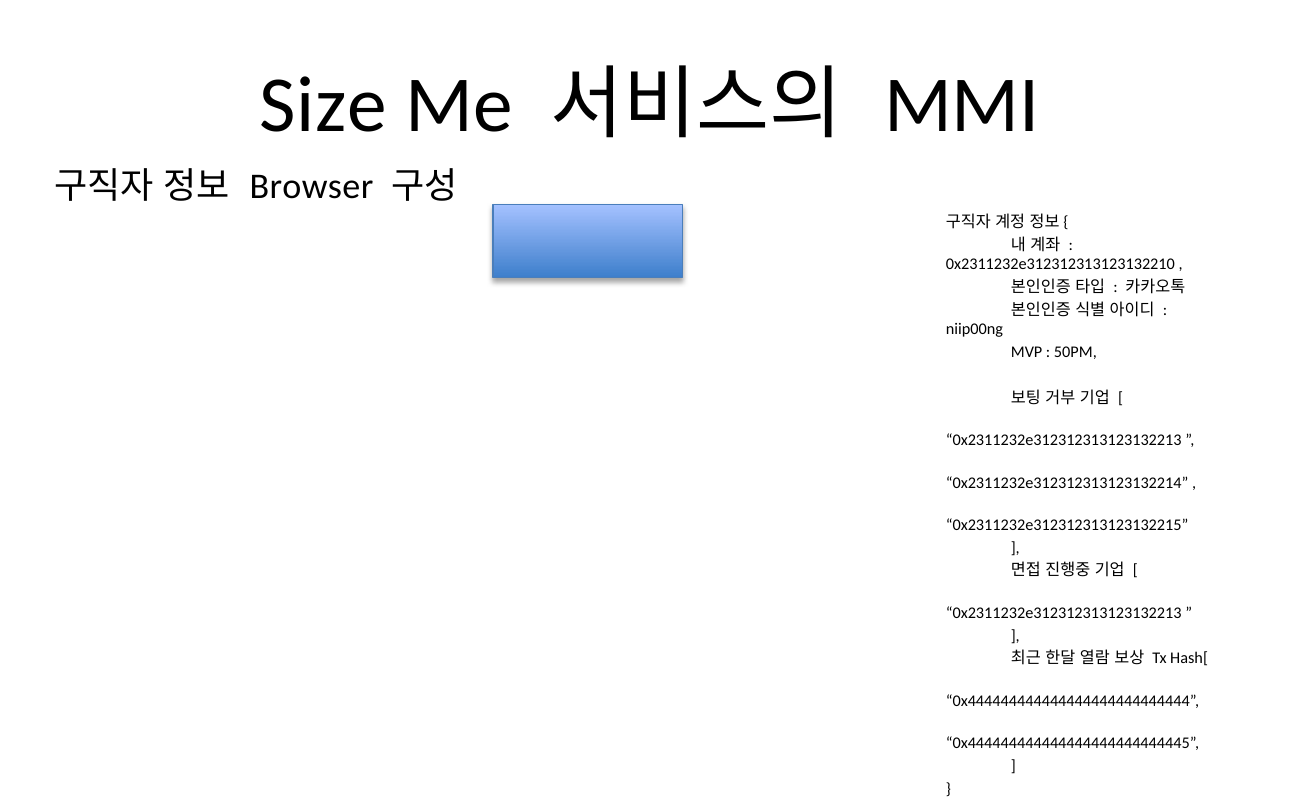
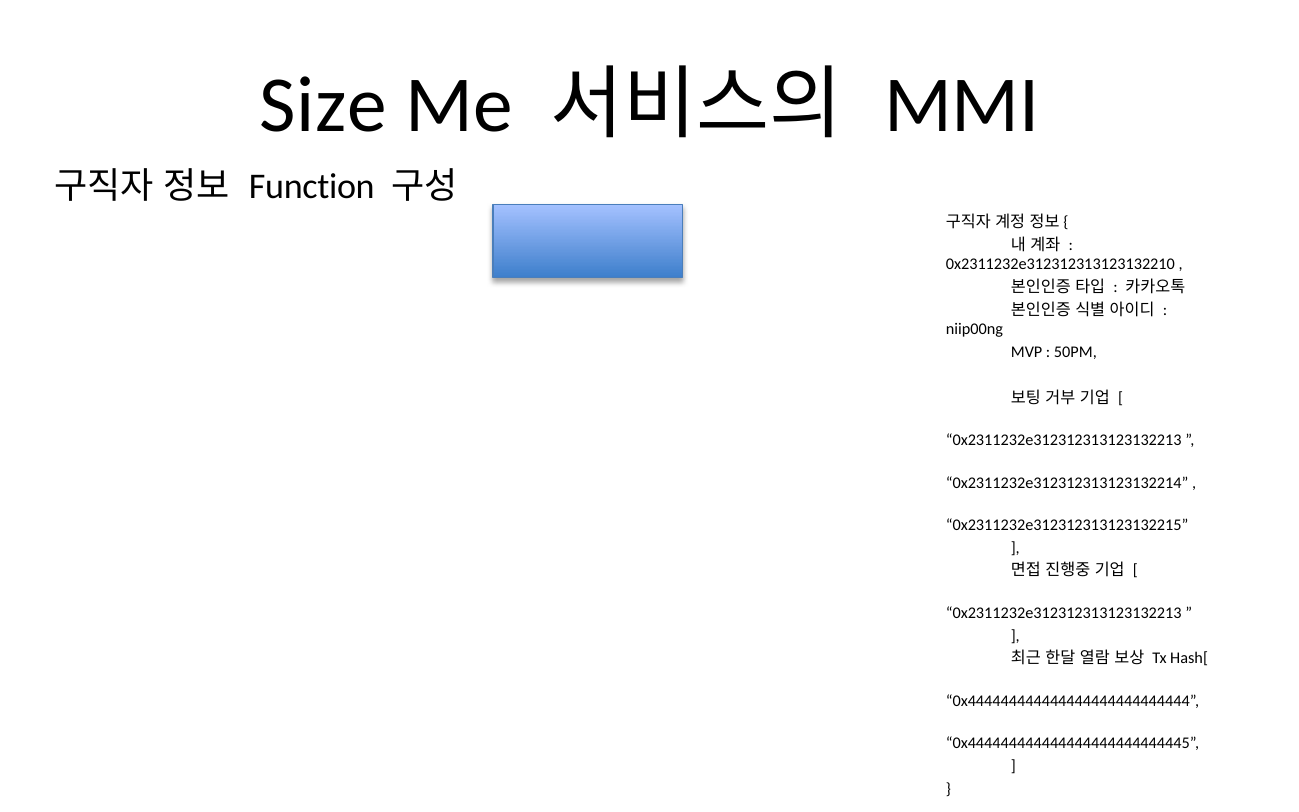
Browser: Browser -> Function (312, 186)
